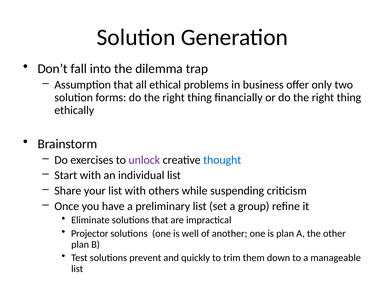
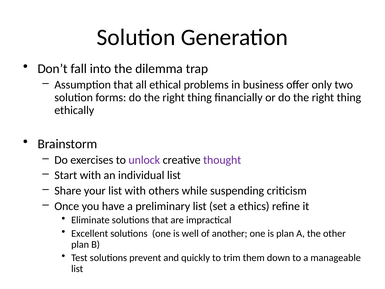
thought colour: blue -> purple (222, 160)
group: group -> ethics (254, 206)
Projector: Projector -> Excellent (90, 233)
